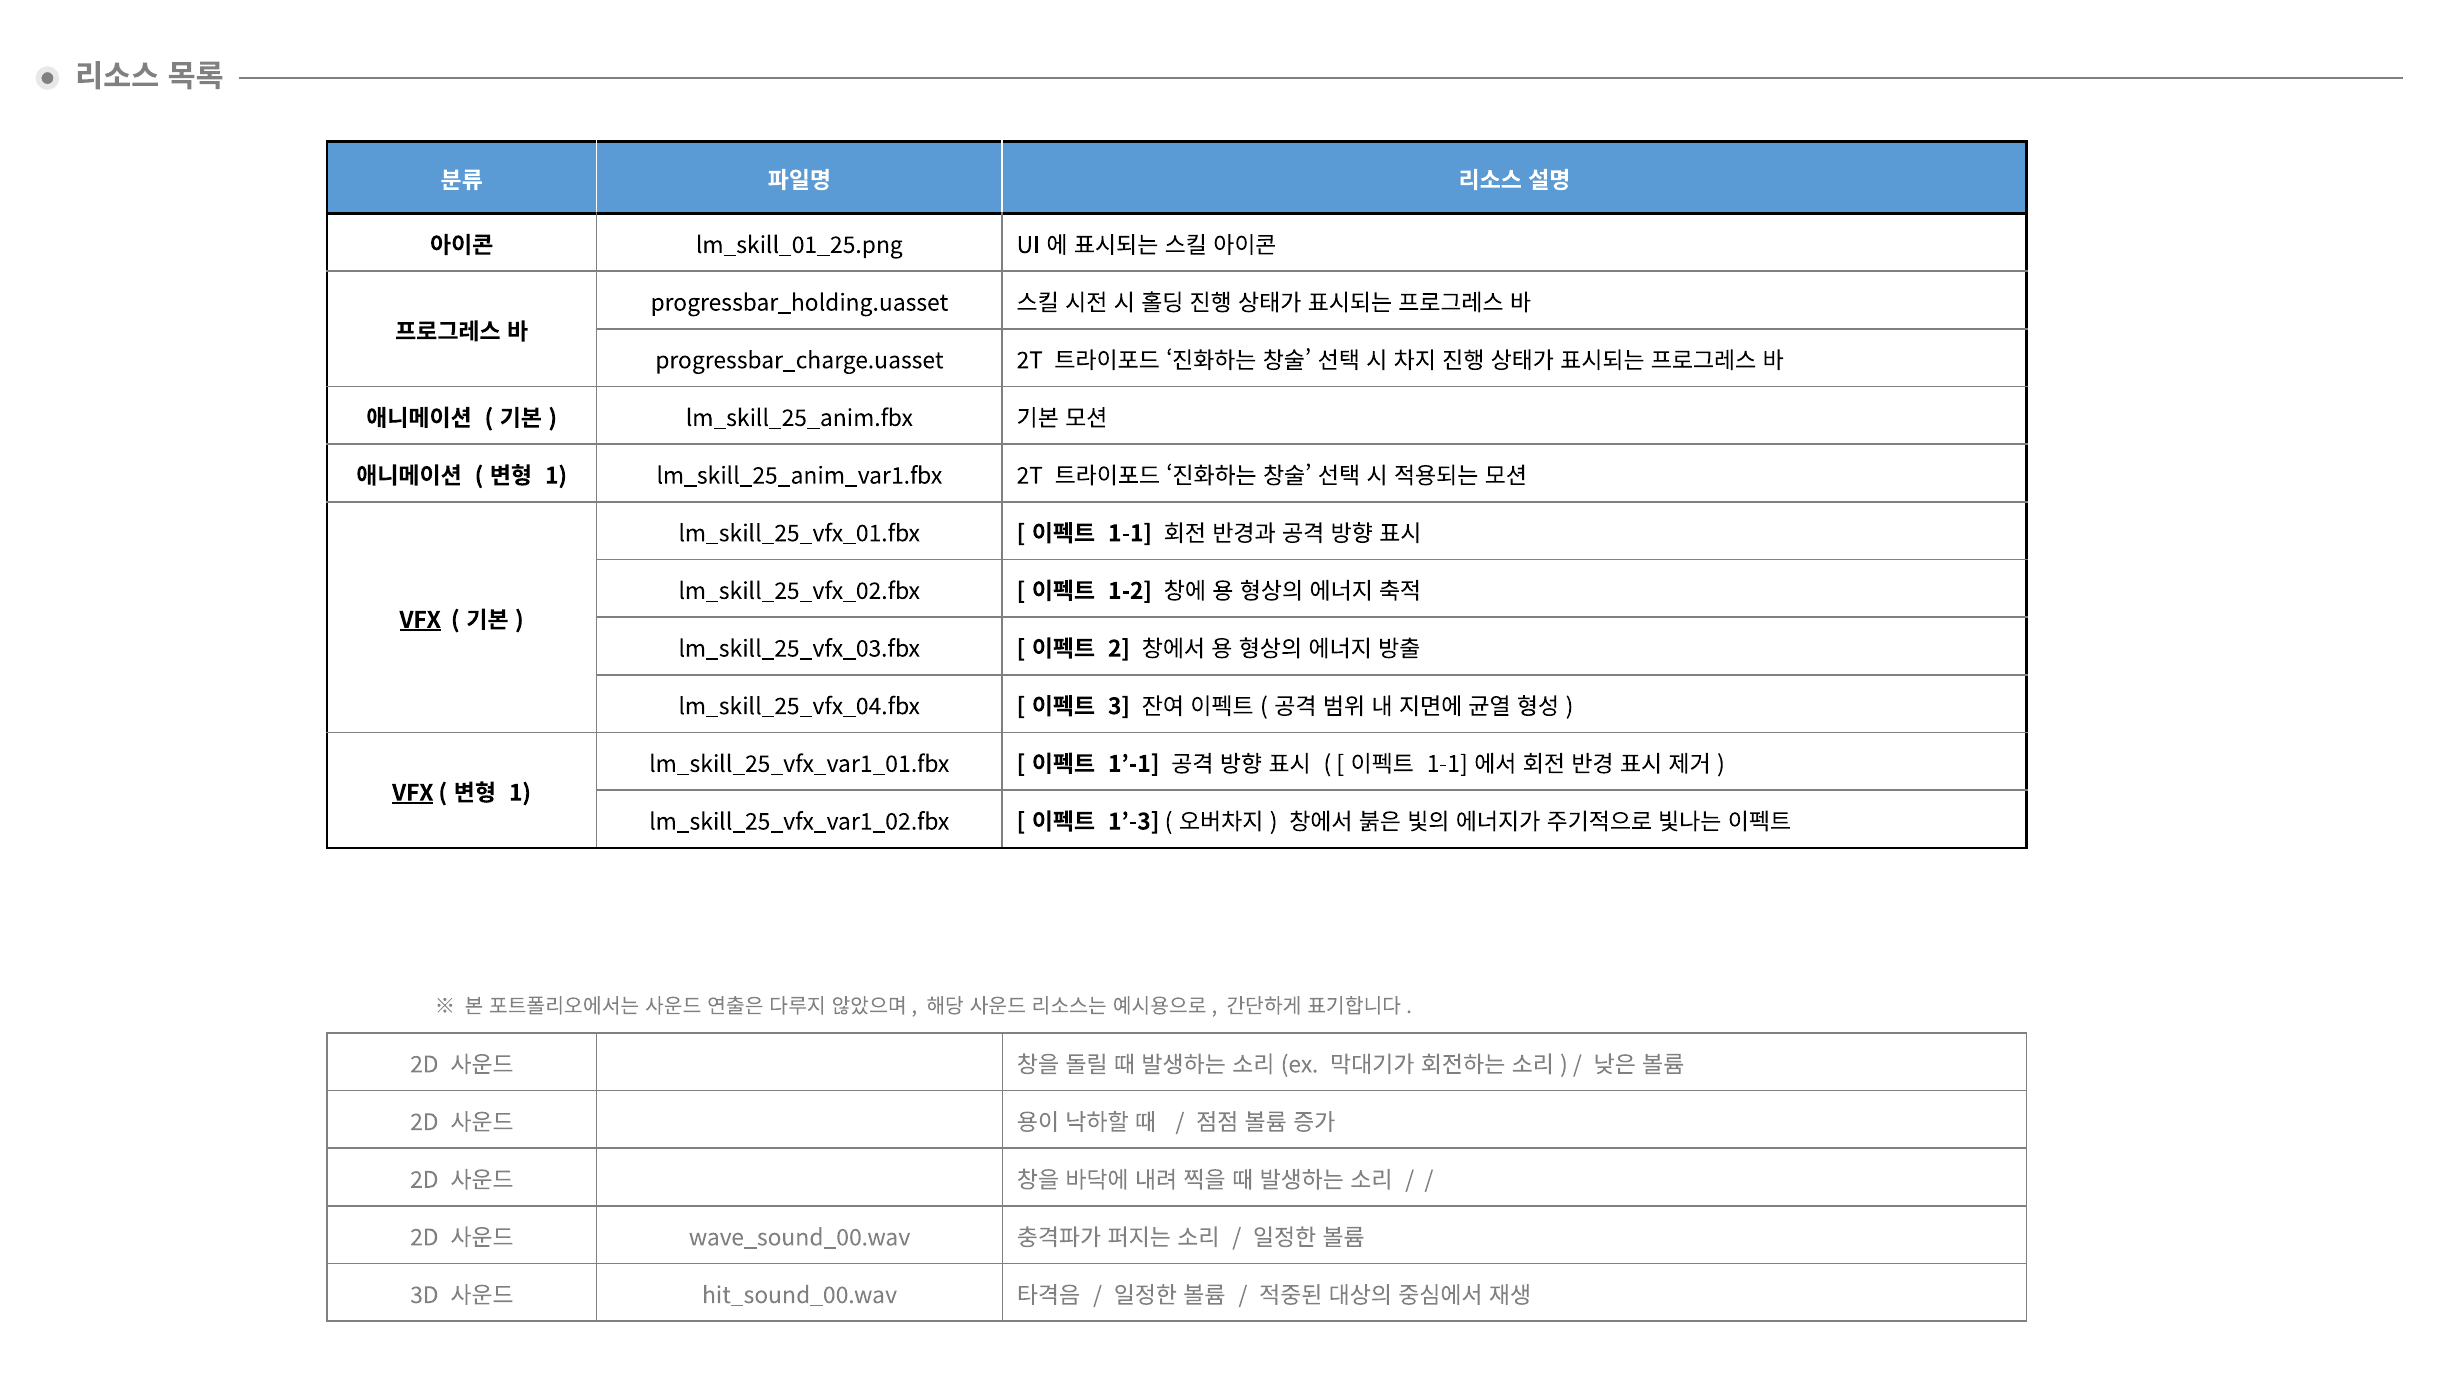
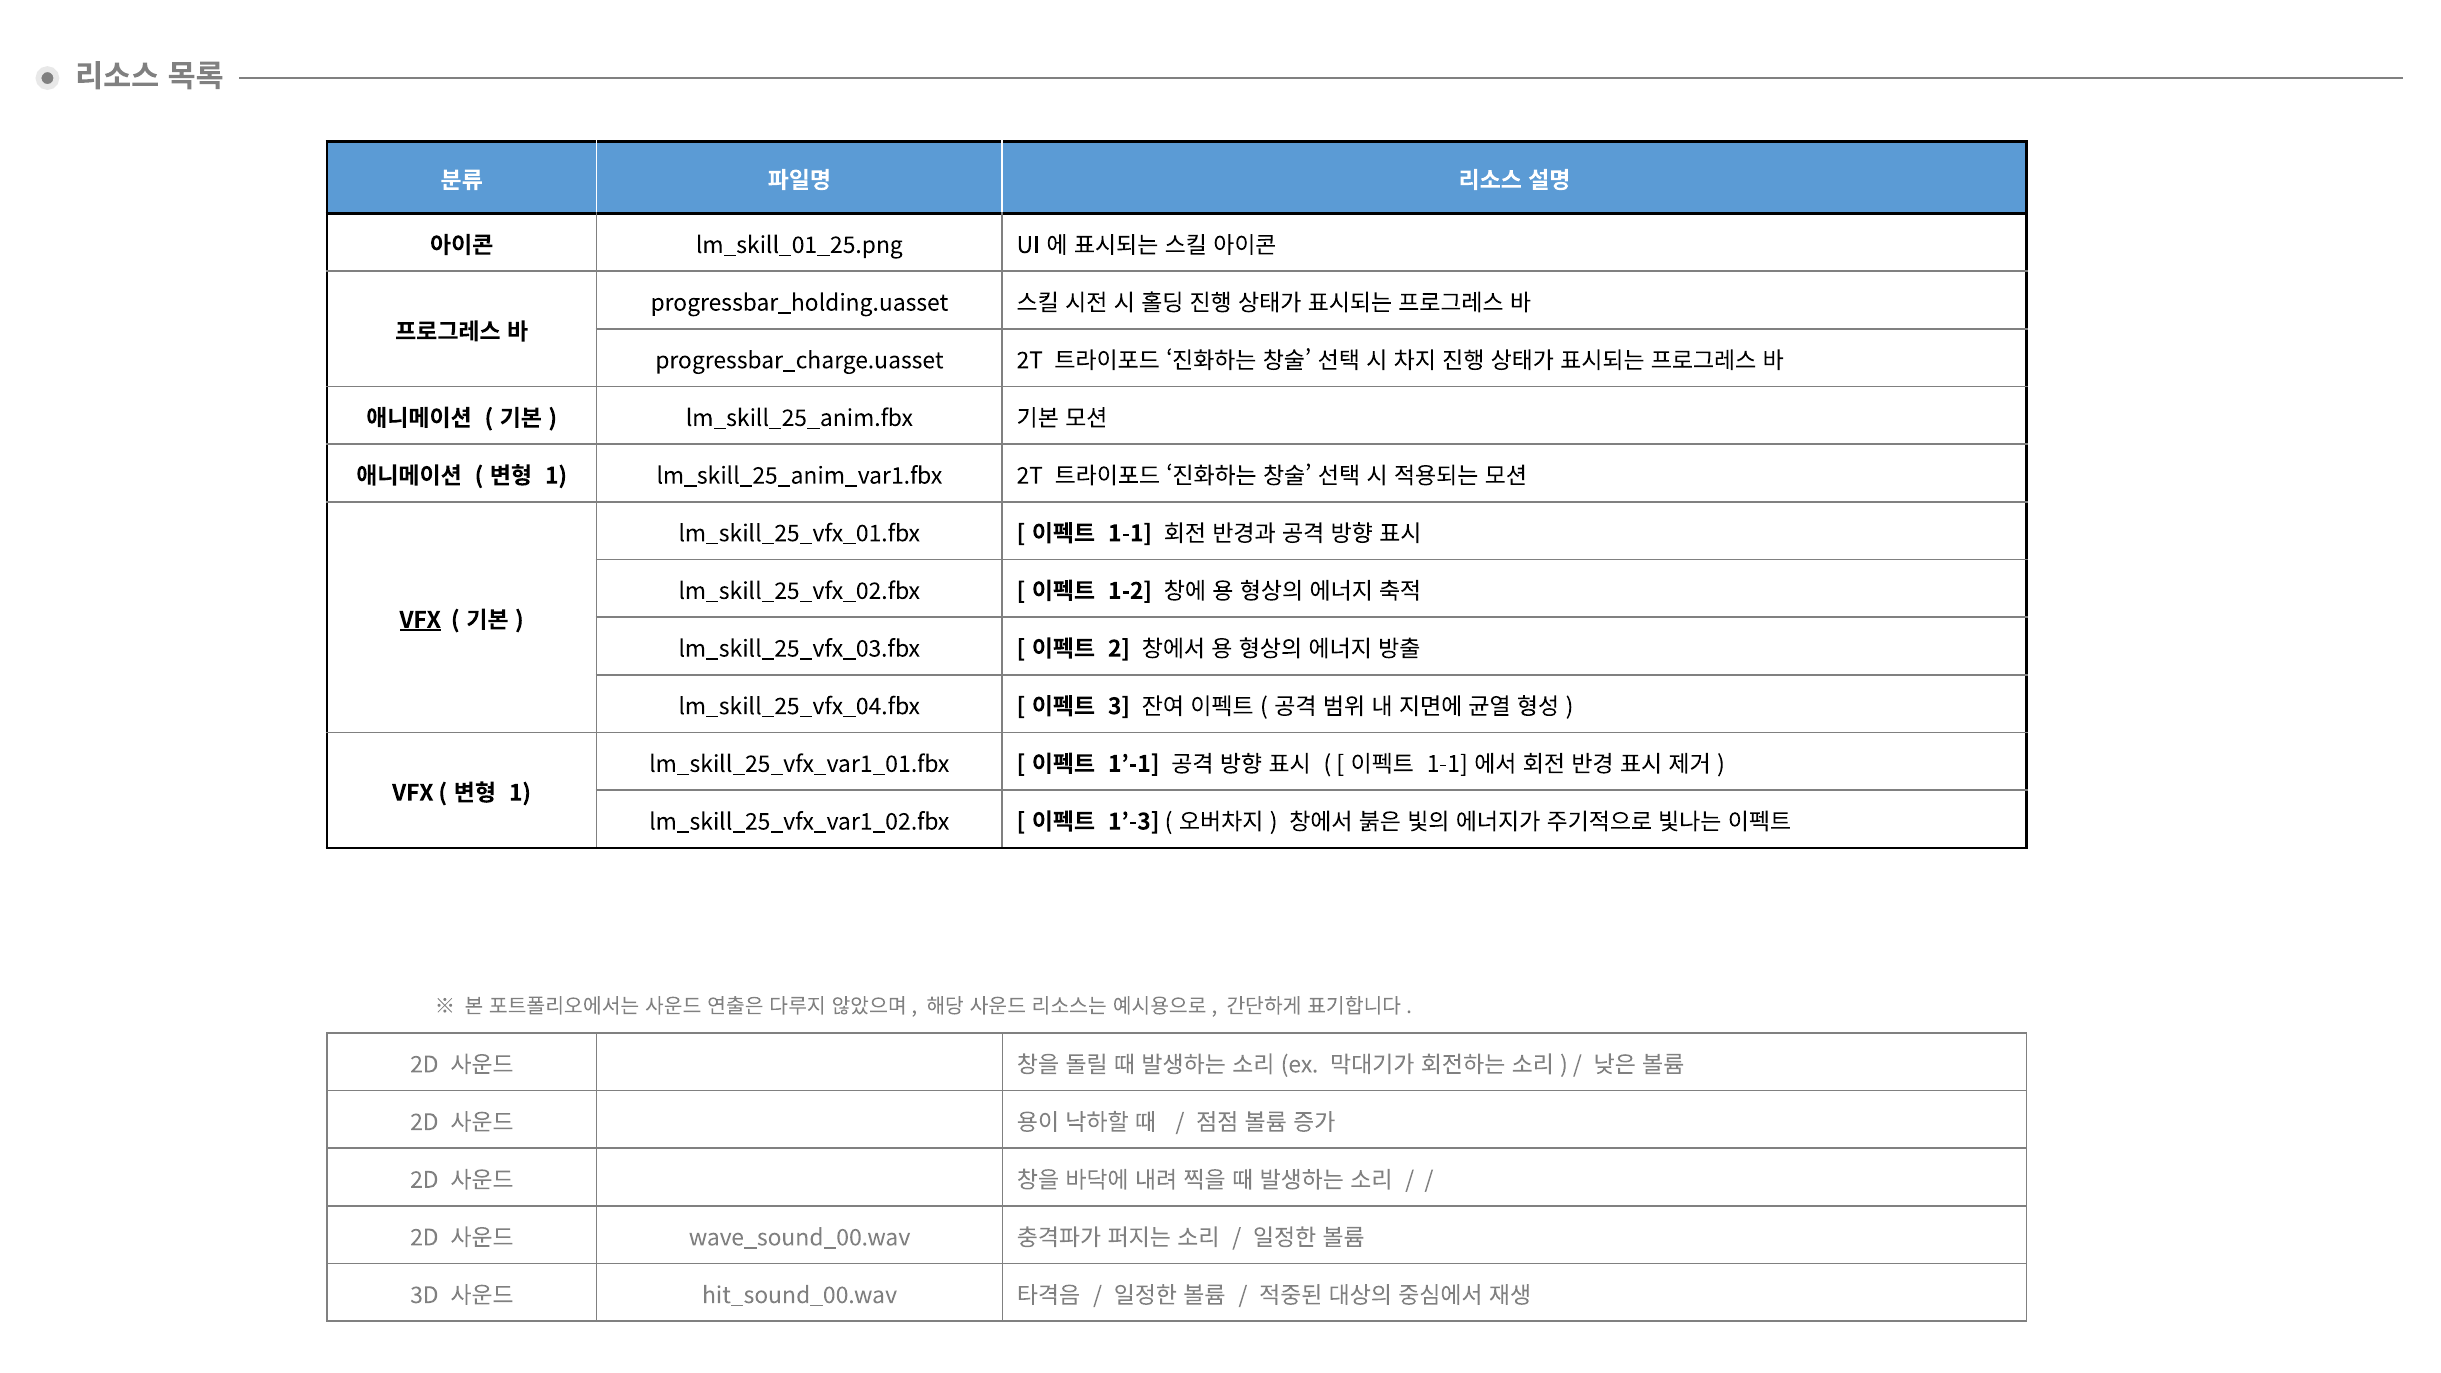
VFX underline: present -> none (413, 793)
